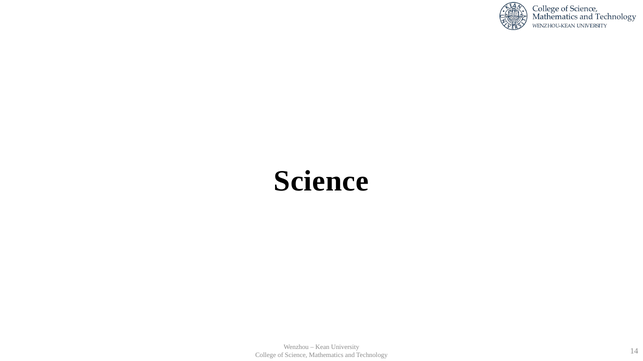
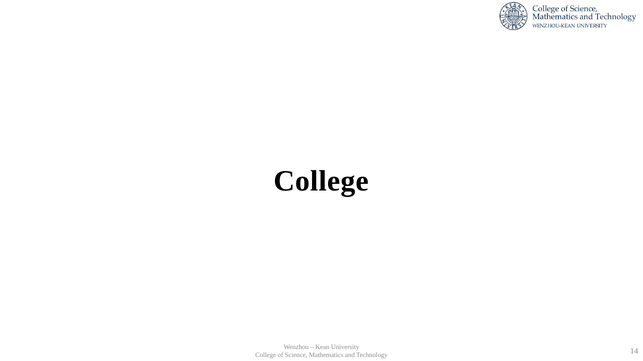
Science: Science -> College (321, 181)
